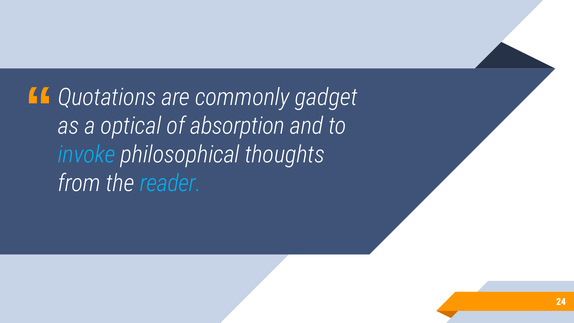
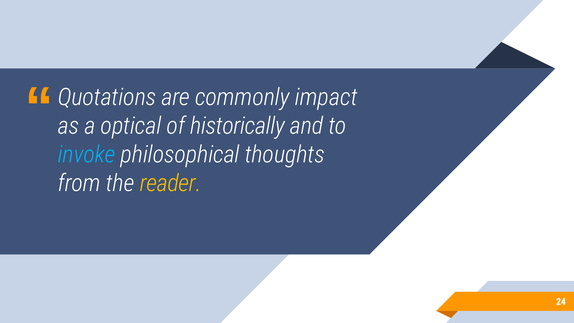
gadget: gadget -> impact (326, 97)
absorption: absorption -> historically (238, 126)
reader colour: light blue -> yellow (170, 183)
